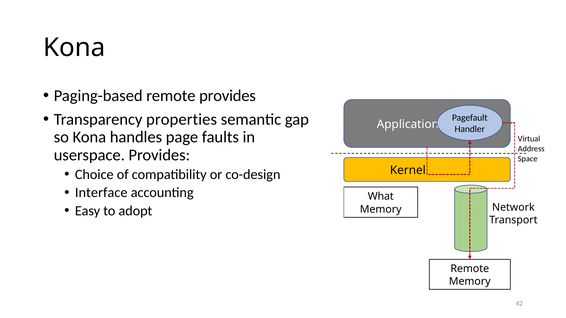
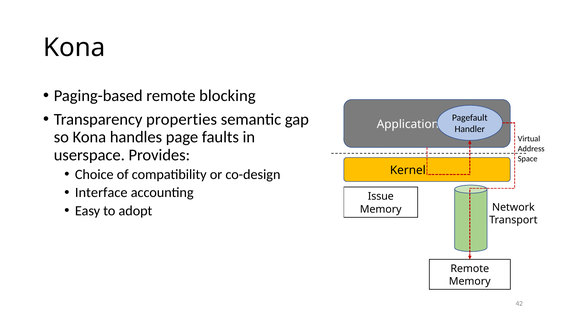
remote provides: provides -> blocking (227, 96)
What: What -> Issue (381, 197)
